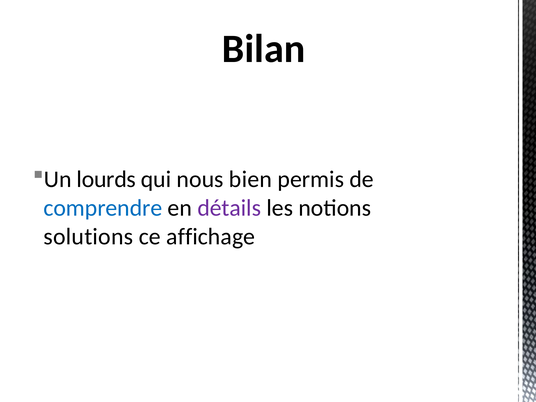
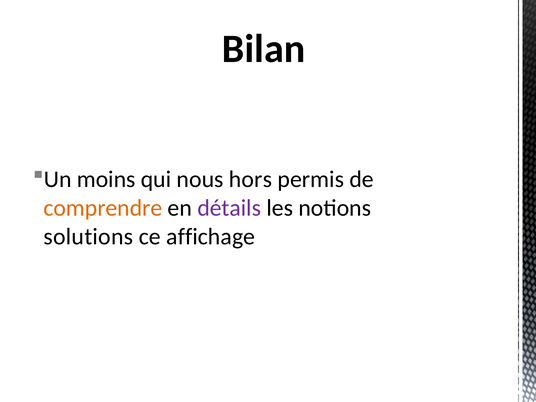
lourds: lourds -> moins (106, 179)
bien: bien -> hors (251, 179)
comprendre colour: blue -> orange (103, 208)
